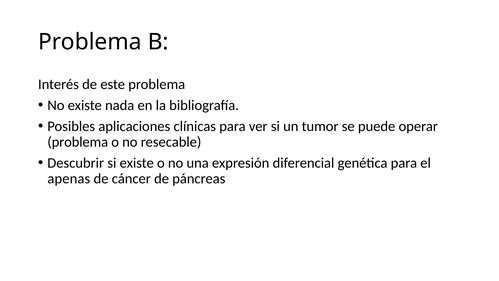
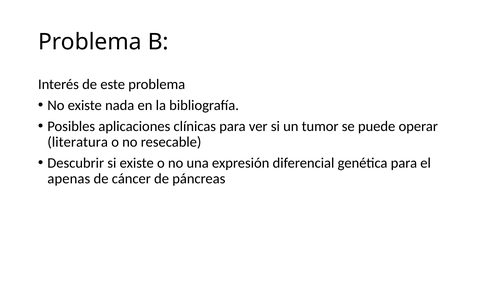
problema: problema -> literatura (78, 142)
